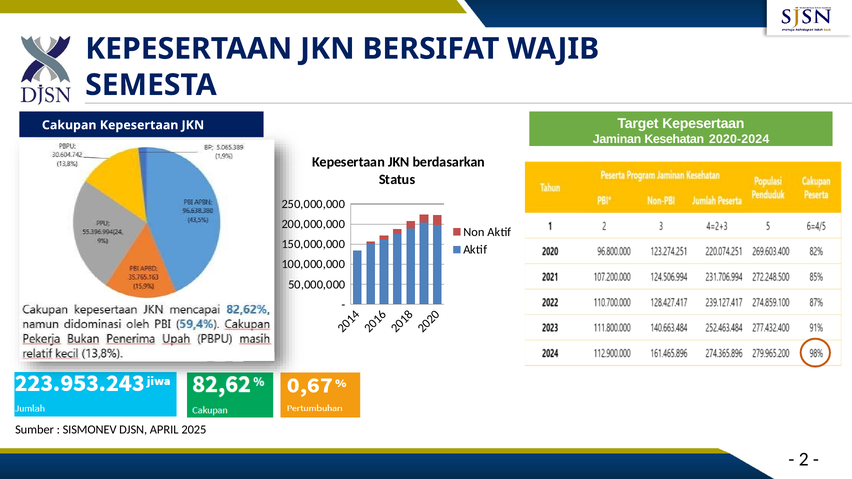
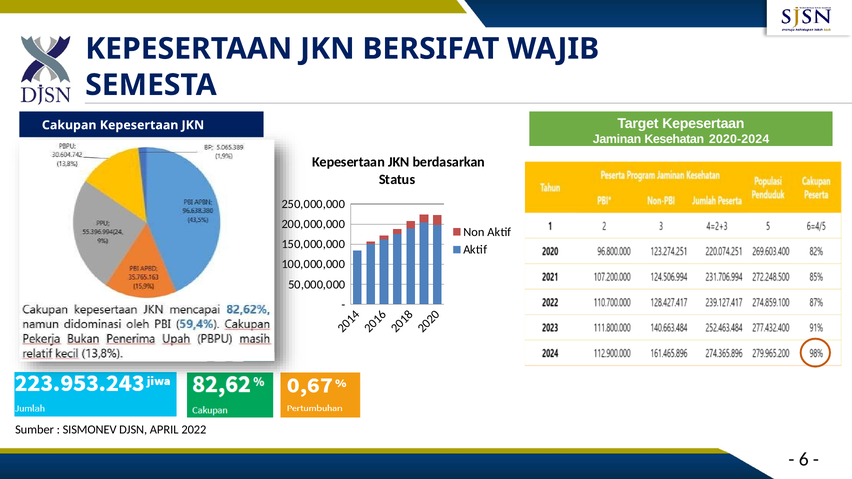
2025: 2025 -> 2022 (194, 430)
2: 2 -> 6 (804, 460)
